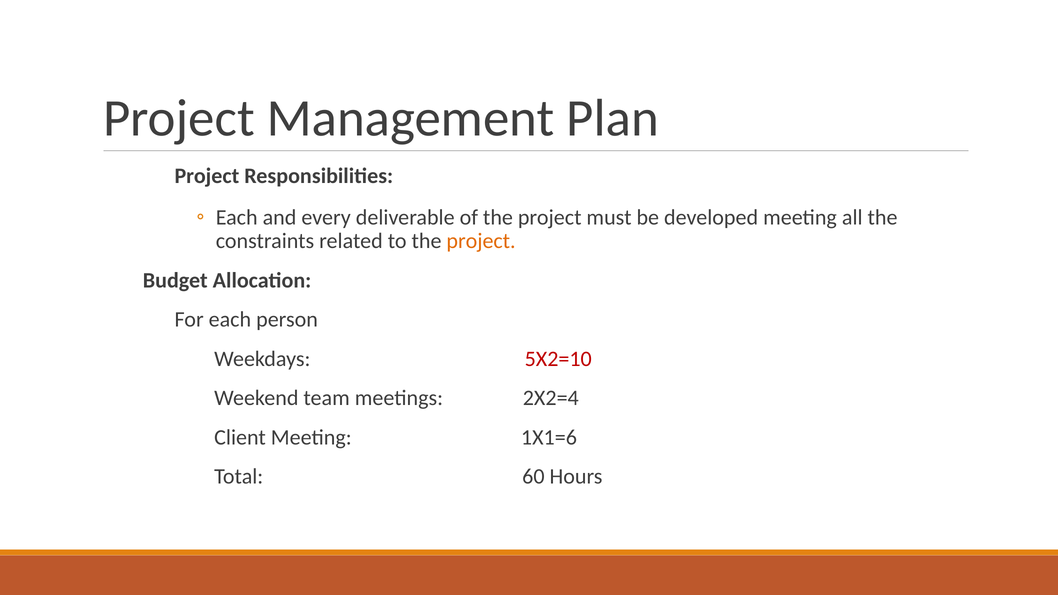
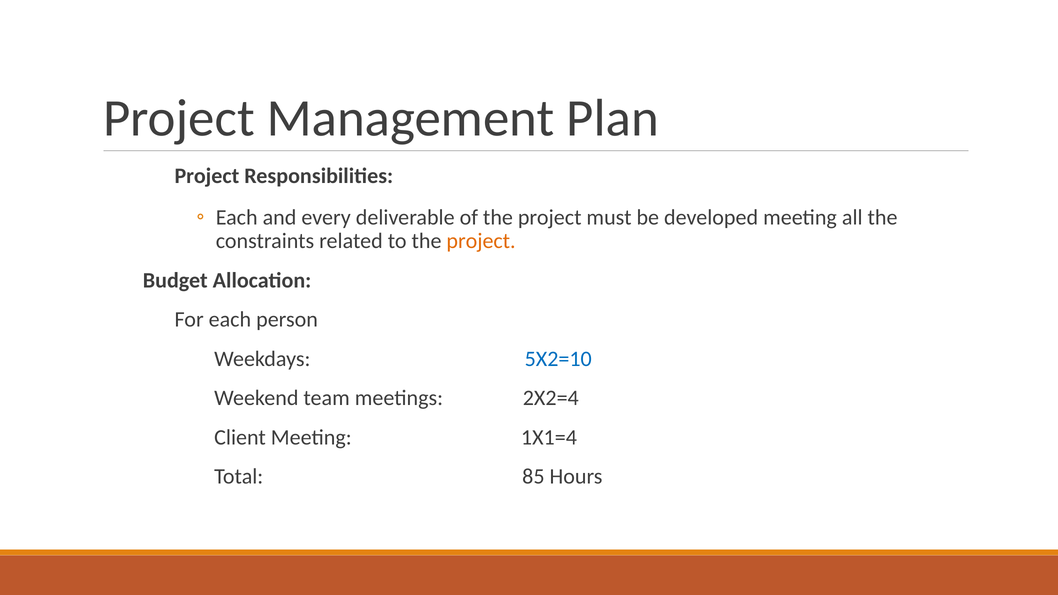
5X2=10 colour: red -> blue (558, 359)
1X1=6: 1X1=6 -> 1X1=4 (549, 437)
60: 60 -> 85 (533, 477)
